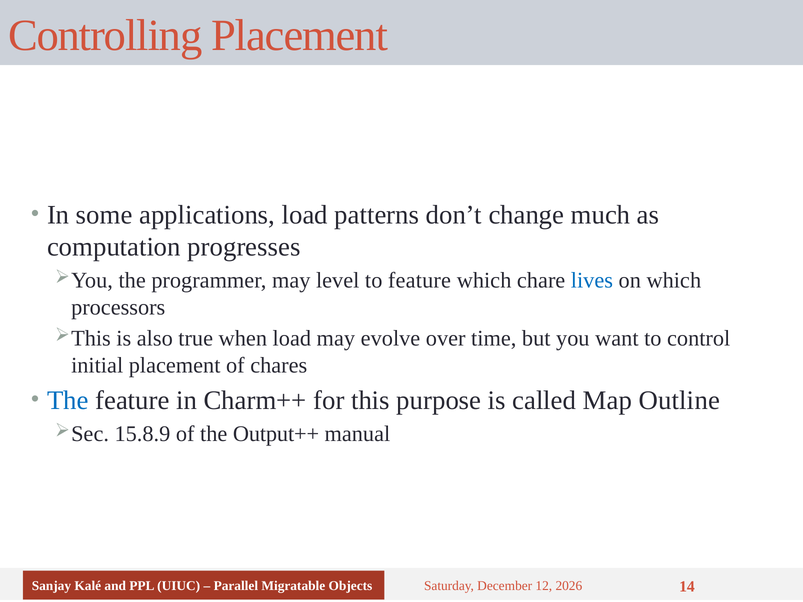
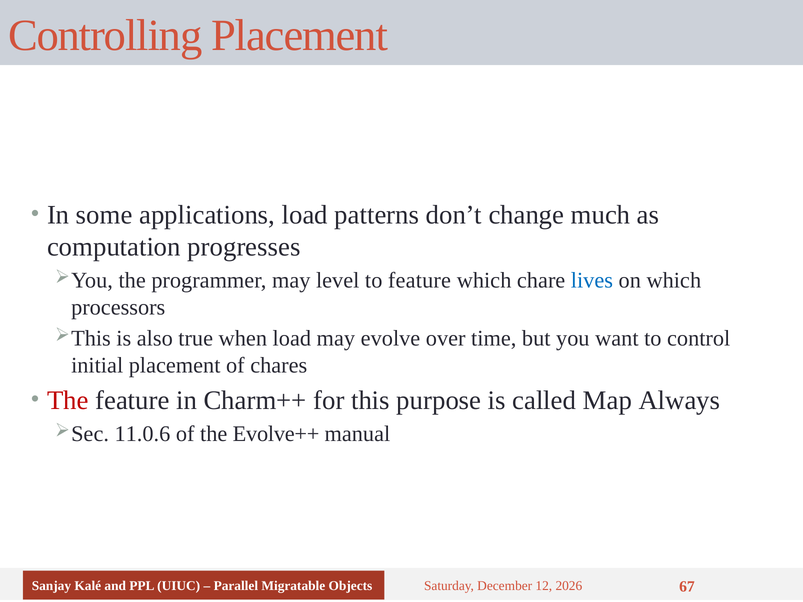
The colour: blue -> red (68, 401)
Outline: Outline -> Always (679, 401)
15.8.9: 15.8.9 -> 11.0.6 (142, 434)
Output++: Output++ -> Evolve++ (276, 434)
14: 14 -> 67 (687, 587)
